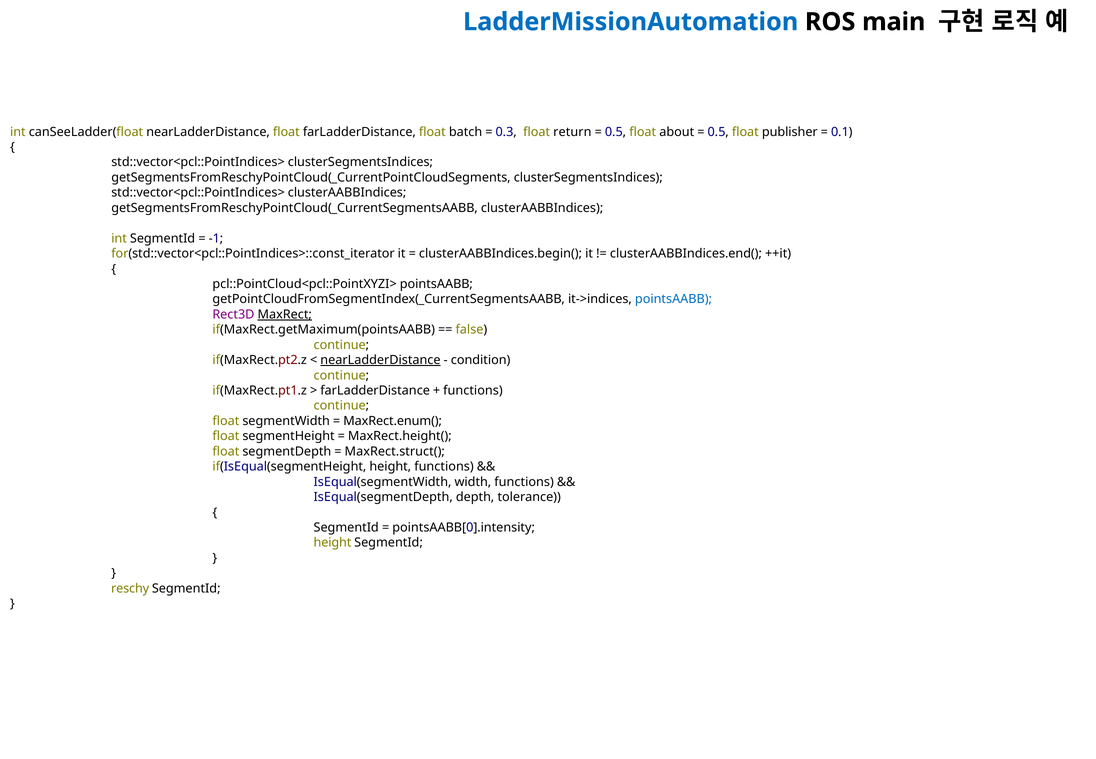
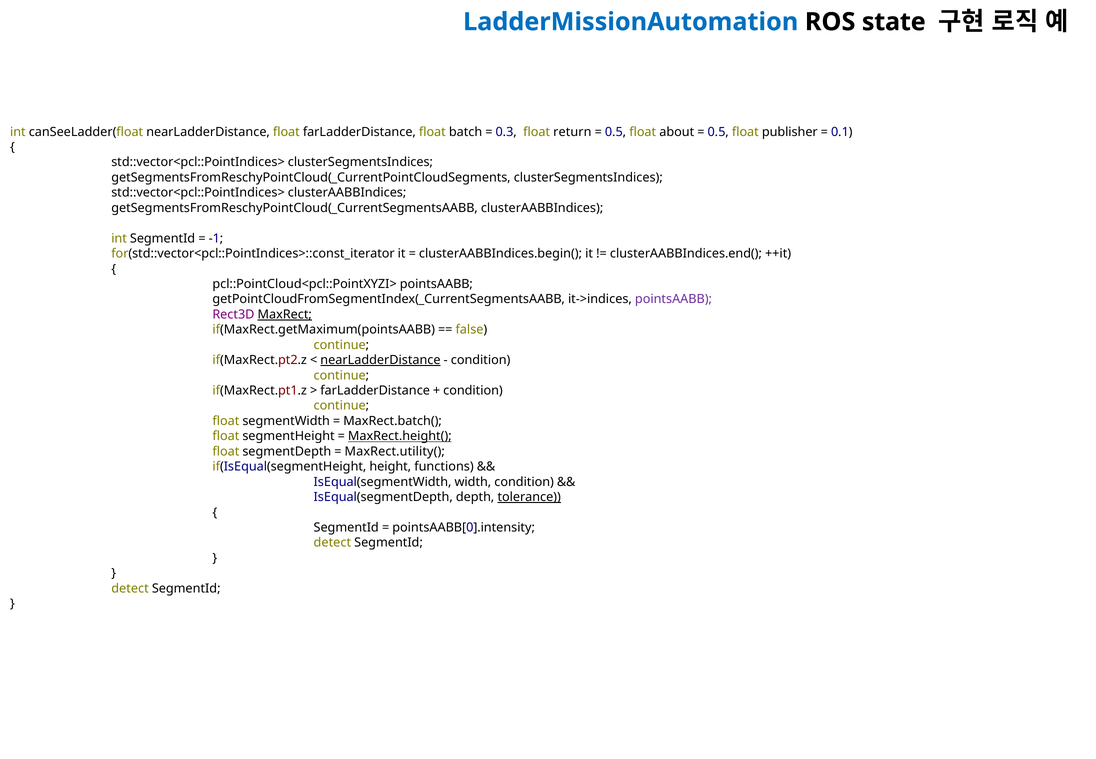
main: main -> state (894, 22)
pointsAABB colour: blue -> purple (673, 299)
functions: functions -> condition (473, 390)
MaxRect.enum(: MaxRect.enum( -> MaxRect.batch( (393, 421)
MaxRect.height( underline: none -> present (400, 436)
MaxRect.struct(: MaxRect.struct( -> MaxRect.utility( (395, 451)
width functions: functions -> condition (524, 482)
tolerance underline: none -> present (529, 497)
height: height -> detect (332, 543)
reschy: reschy -> detect (130, 588)
